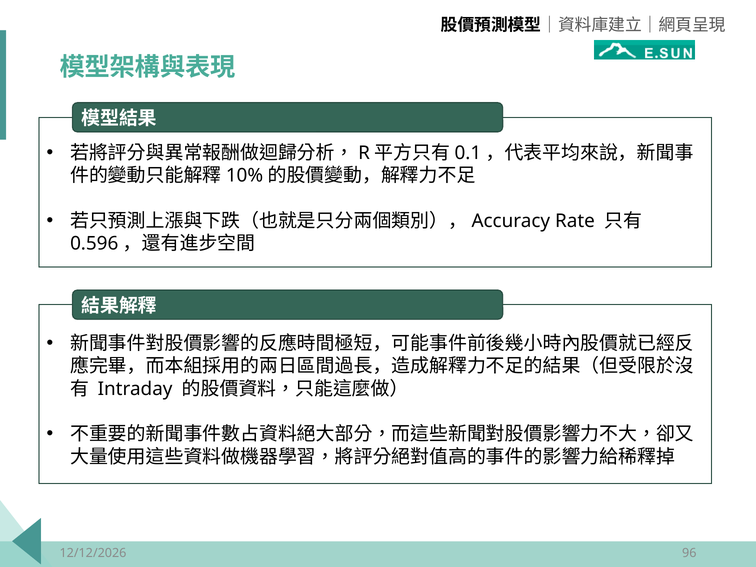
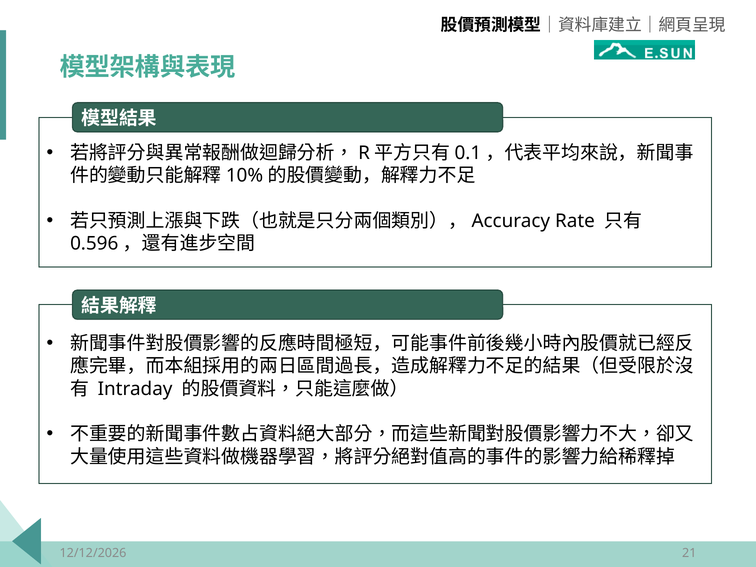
96: 96 -> 21 (689, 553)
